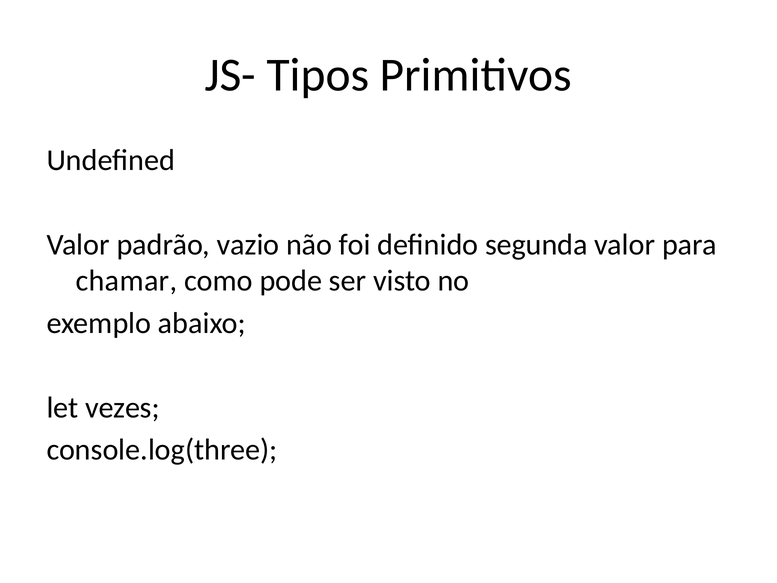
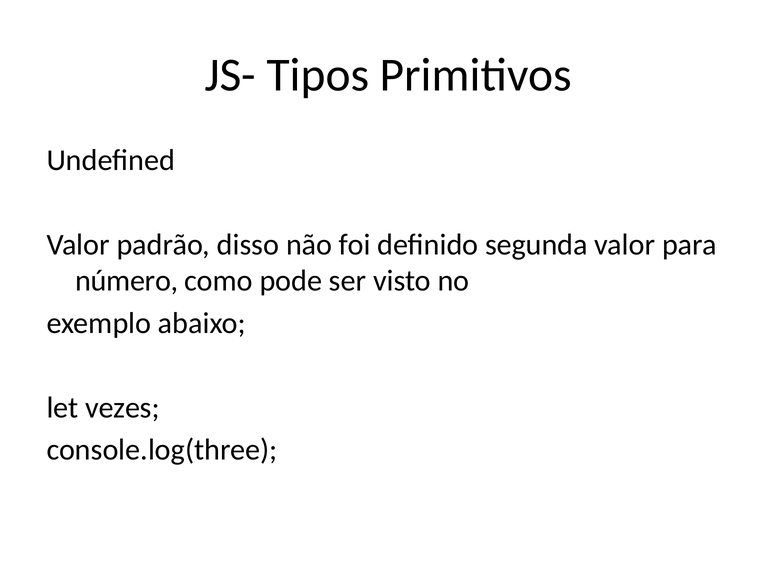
vazio: vazio -> disso (248, 245)
chamar: chamar -> número (127, 281)
